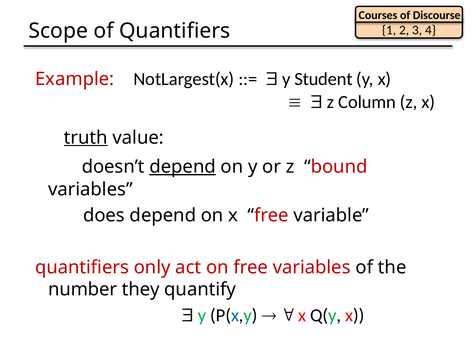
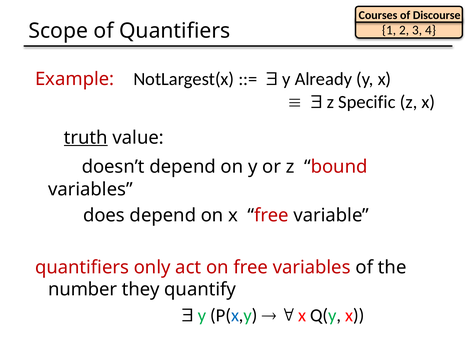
Student: Student -> Already (323, 79)
Column: Column -> Specific (367, 102)
depend underline: present -> none (183, 167)
